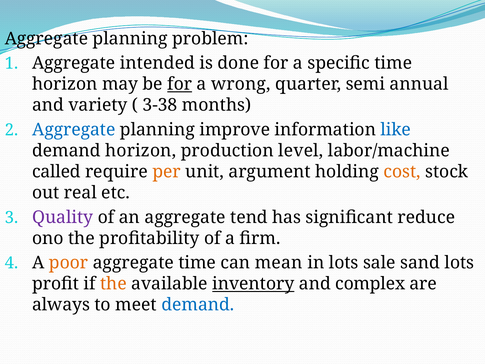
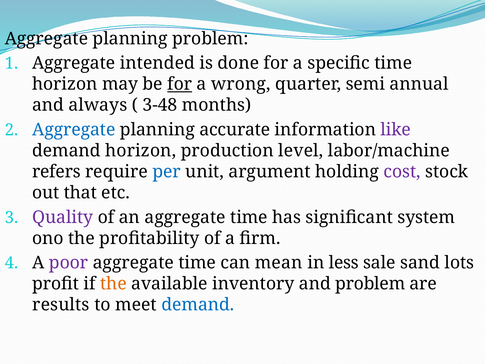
variety: variety -> always (98, 105)
3-38: 3-38 -> 3-48 (160, 105)
improve: improve -> accurate (235, 130)
like colour: blue -> purple (396, 130)
called: called -> refers (56, 172)
per colour: orange -> blue (167, 172)
cost colour: orange -> purple (402, 172)
real: real -> that (80, 193)
an aggregate tend: tend -> time (249, 217)
reduce: reduce -> system (426, 217)
poor colour: orange -> purple (69, 263)
in lots: lots -> less (344, 263)
inventory underline: present -> none (253, 284)
and complex: complex -> problem (370, 284)
always: always -> results (61, 305)
